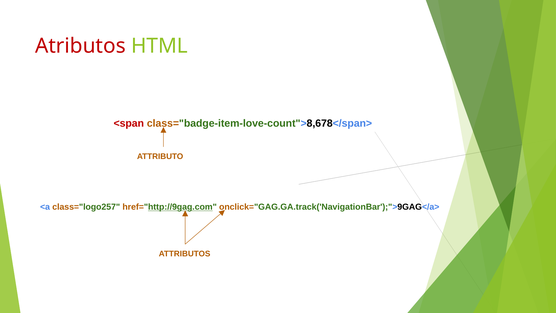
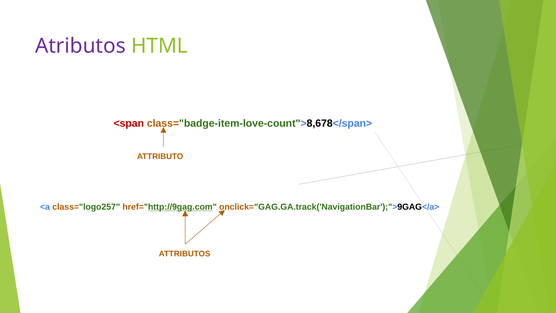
Atributos colour: red -> purple (80, 46)
